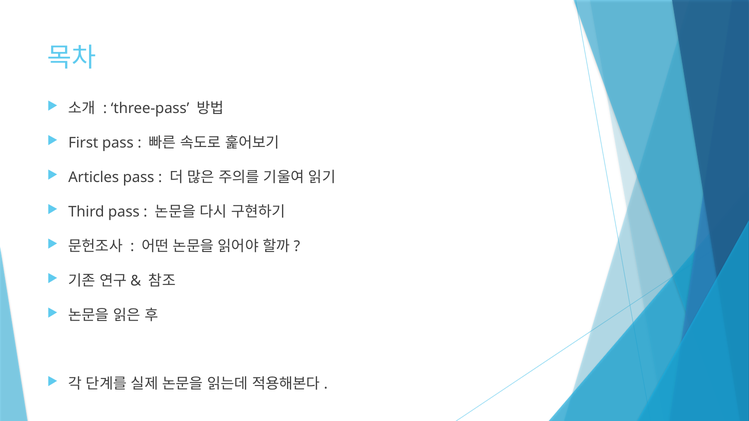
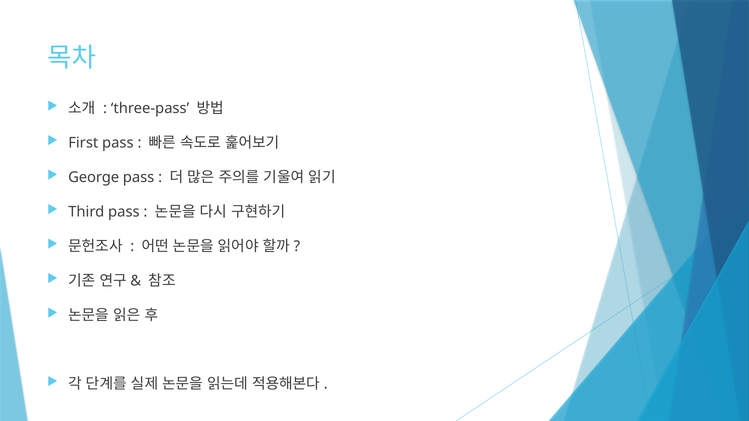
Articles: Articles -> George (94, 178)
